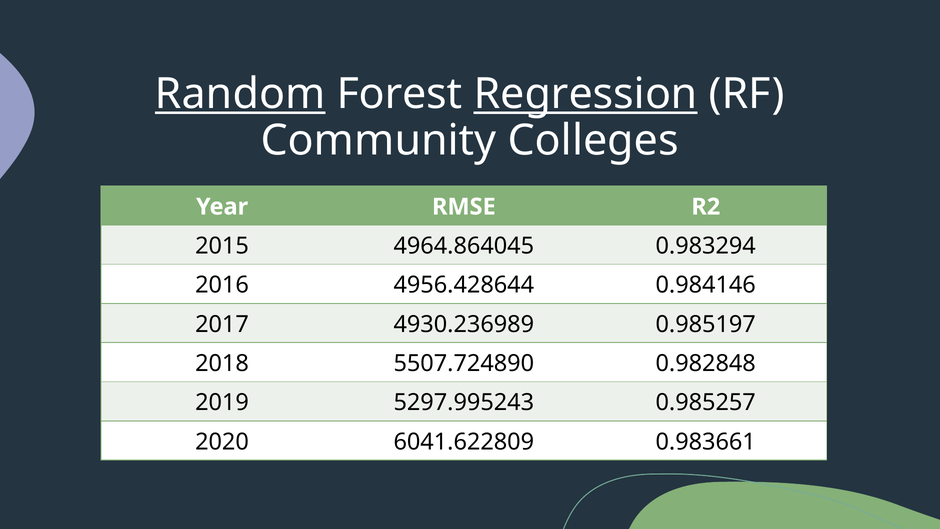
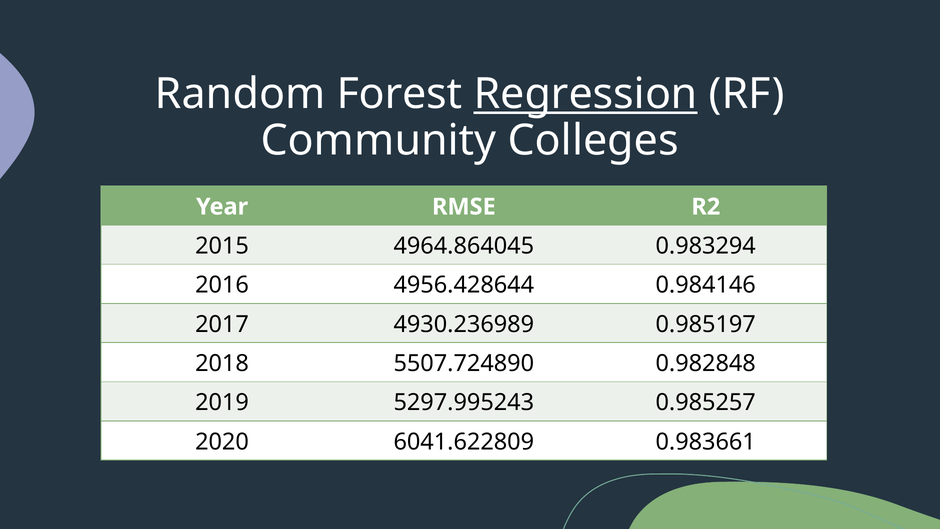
Random underline: present -> none (240, 94)
